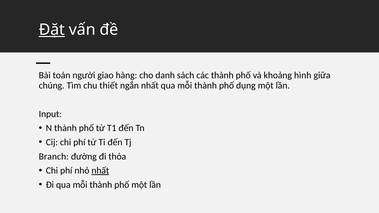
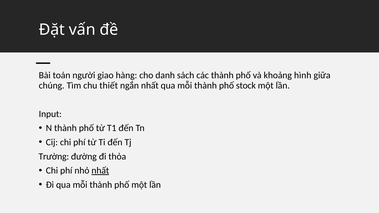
Đặt underline: present -> none (52, 30)
dụng: dụng -> stock (246, 86)
Branch: Branch -> Trường (54, 157)
